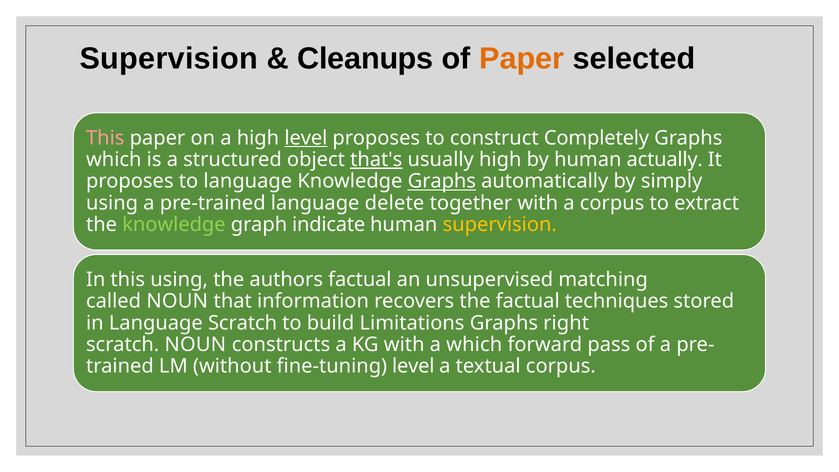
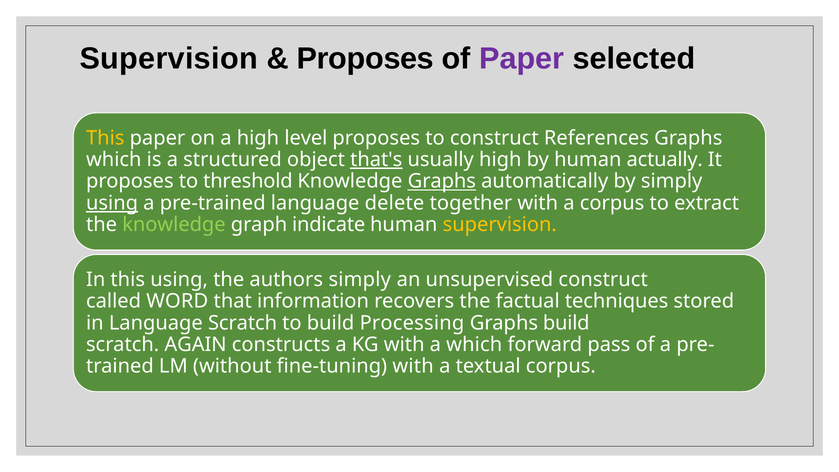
Cleanups: Cleanups -> Proposes (365, 58)
Paper colour: orange -> purple (522, 58)
This colour: pink -> yellow (105, 138)
level underline: present -> none (306, 138)
Completely: Completely -> References (596, 138)
to language: language -> threshold (248, 181)
using underline: none -> present (112, 203)
authors factual: factual -> simply (360, 280)
unsupervised matching: matching -> construct (603, 280)
called NOUN: NOUN -> WORD (177, 301)
Limitations: Limitations -> Processing (412, 323)
Graphs right: right -> build (566, 323)
scratch NOUN: NOUN -> AGAIN (196, 345)
fine-tuning level: level -> with (413, 366)
